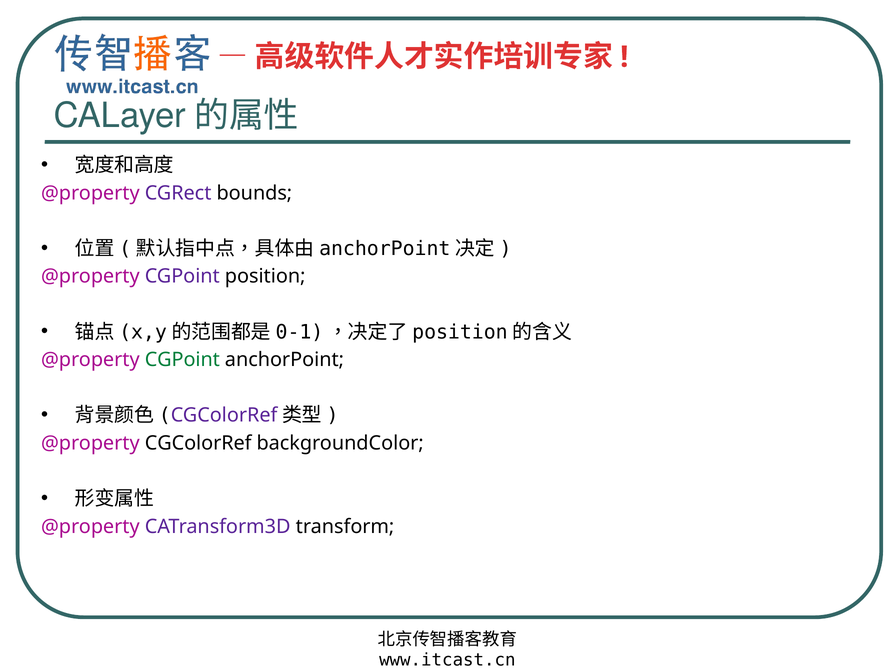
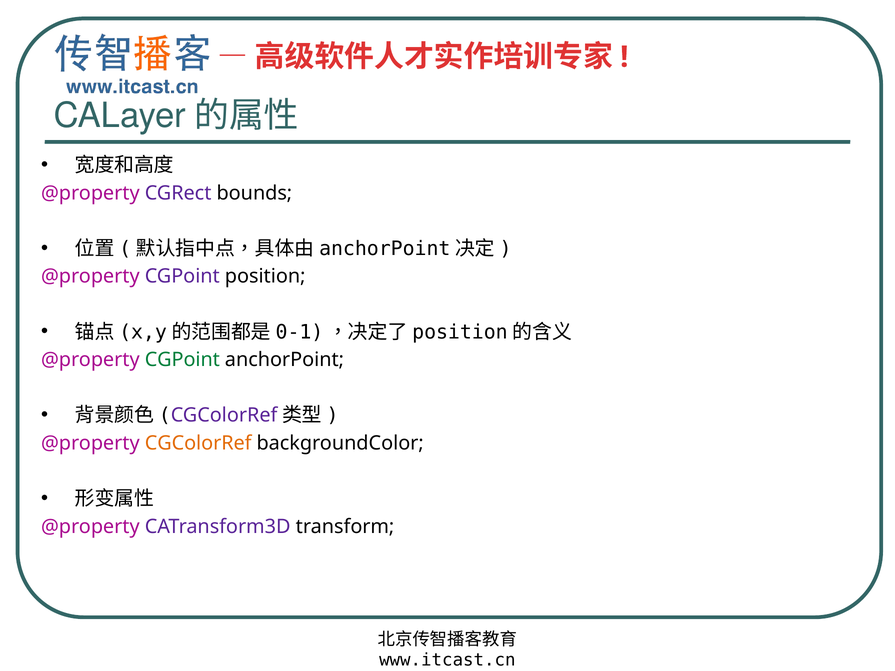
CGColorRef colour: black -> orange (198, 443)
